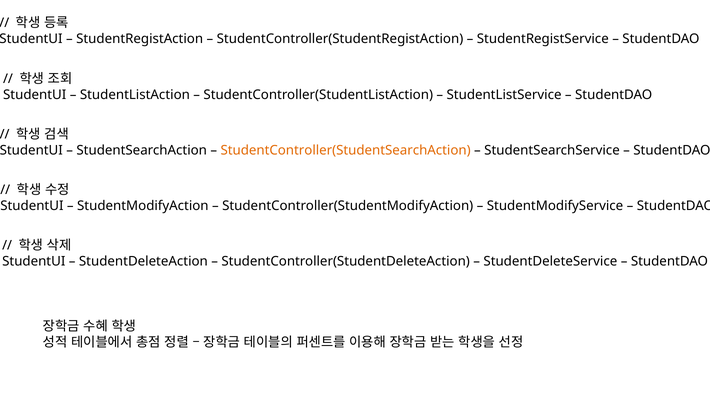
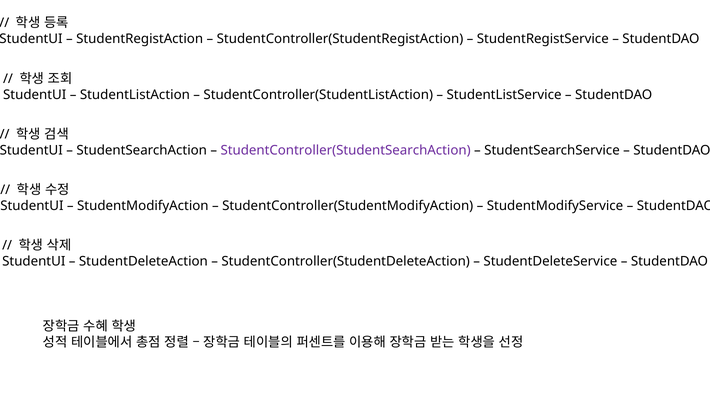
StudentController(StudentSearchAction colour: orange -> purple (346, 150)
